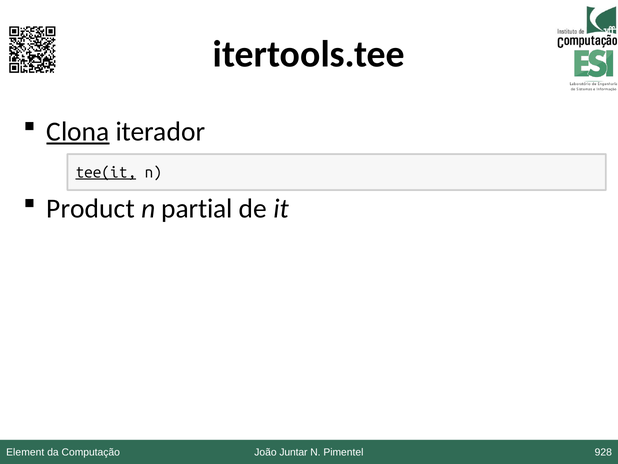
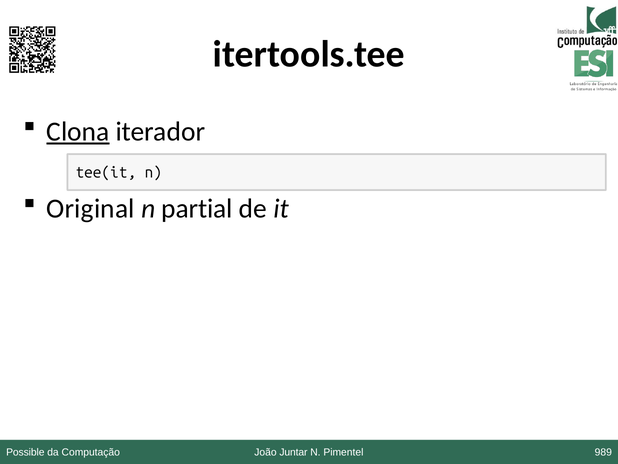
tee(it underline: present -> none (106, 172)
Product: Product -> Original (91, 209)
Element: Element -> Possible (25, 452)
928: 928 -> 989 (603, 452)
